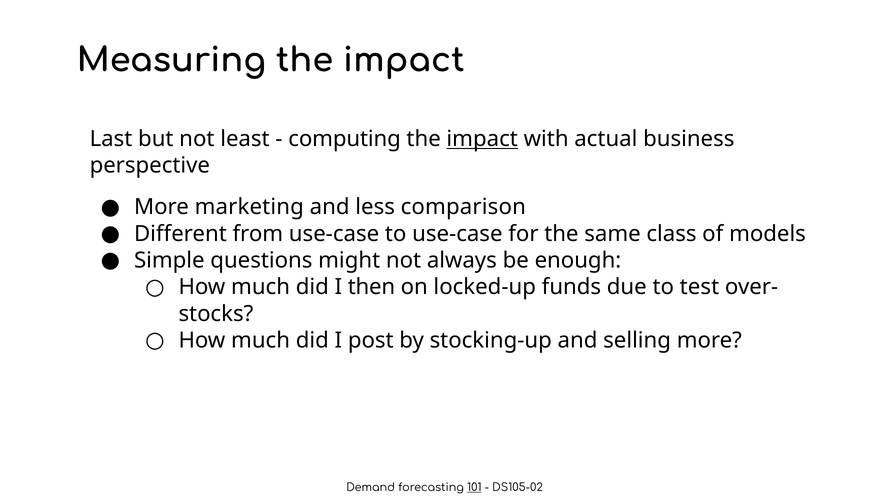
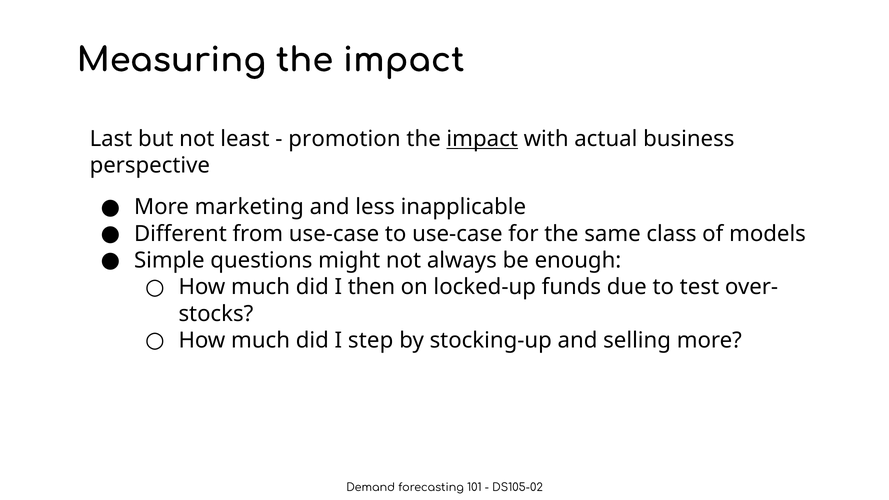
computing: computing -> promotion (345, 139)
comparison: comparison -> inapplicable (463, 207)
post: post -> step (371, 340)
101 underline: present -> none (474, 488)
